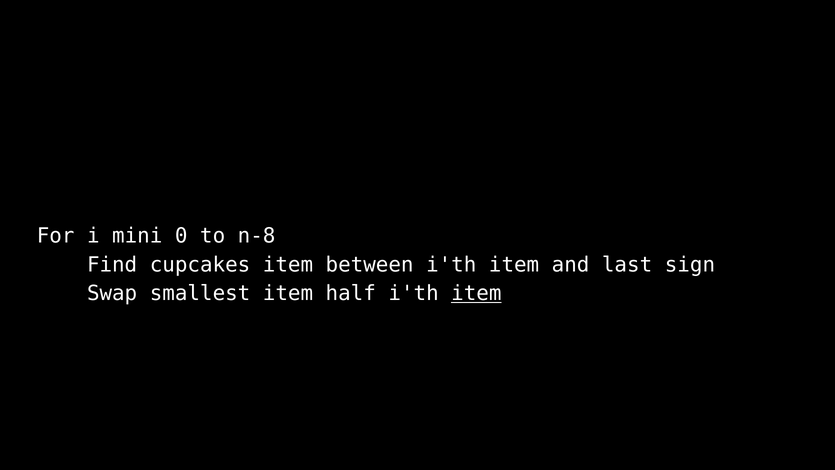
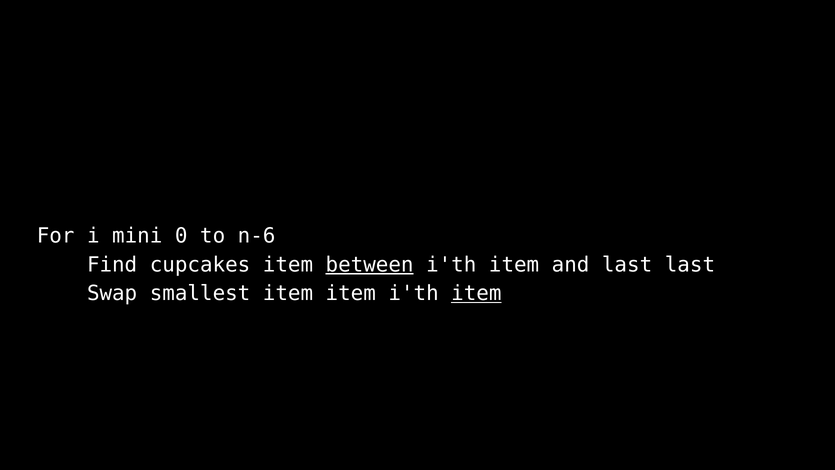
n-8: n-8 -> n-6 (257, 236)
between underline: none -> present (370, 265)
last sign: sign -> last (690, 265)
item half: half -> item (351, 293)
